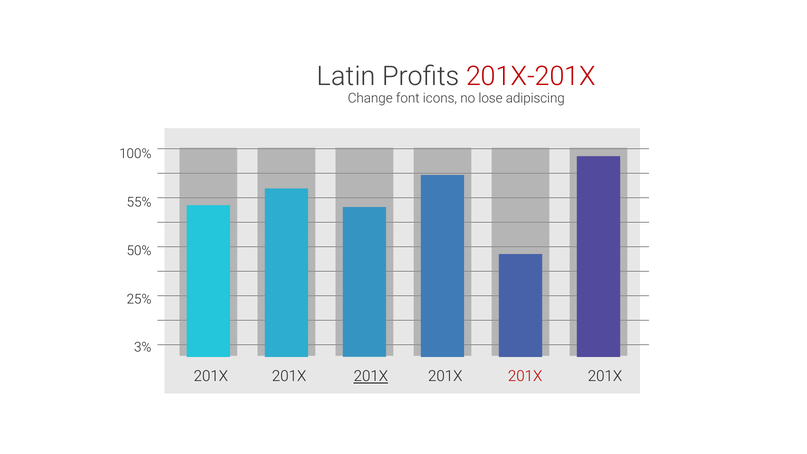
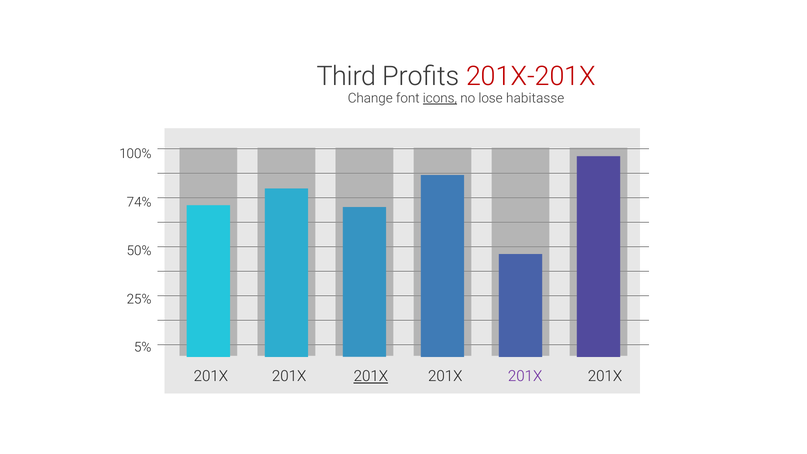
Latin: Latin -> Third (346, 76)
icons underline: none -> present (440, 98)
adipiscing: adipiscing -> habitasse (535, 98)
55%: 55% -> 74% (139, 202)
3%: 3% -> 5% (143, 347)
201X colour: red -> purple (525, 376)
